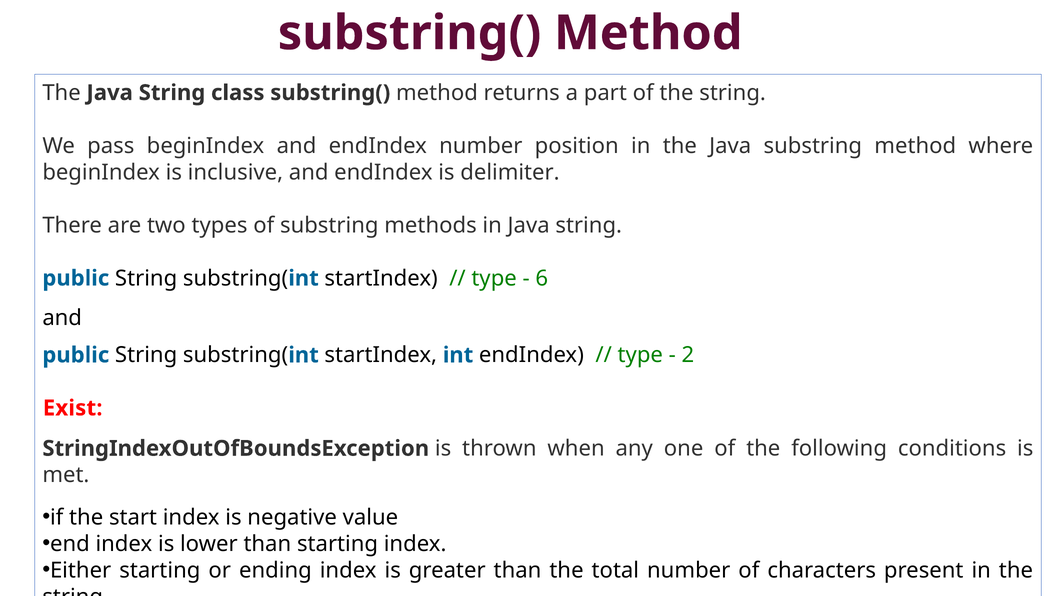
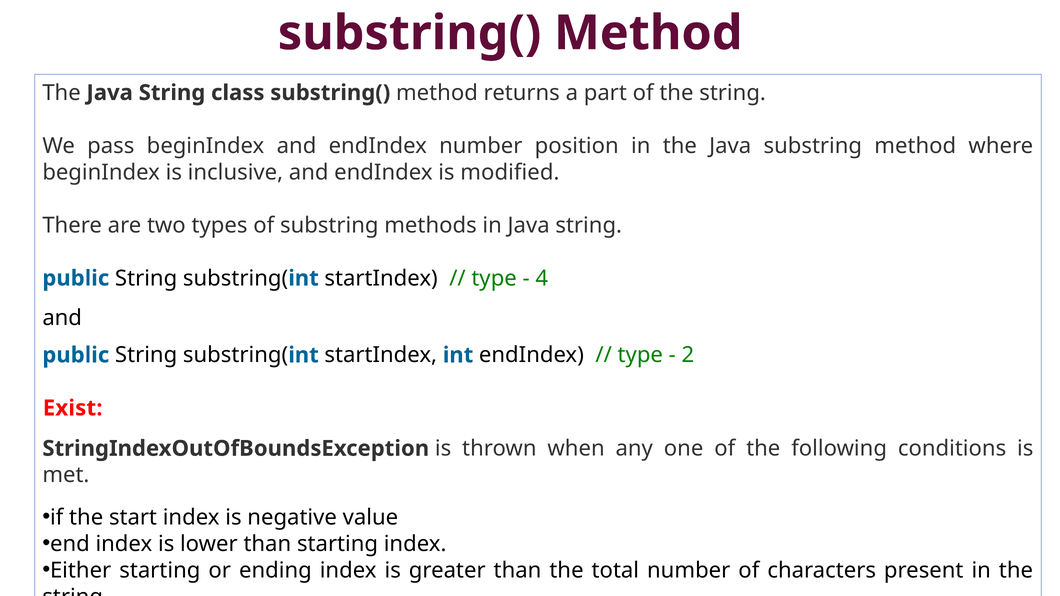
delimiter: delimiter -> modified (510, 172)
6: 6 -> 4 (542, 278)
